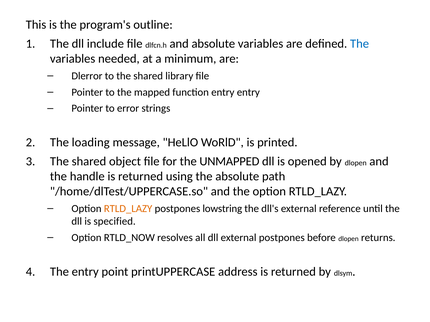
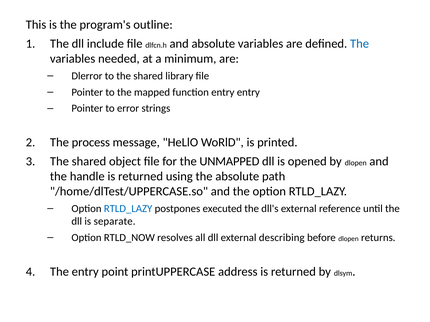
loading: loading -> process (91, 143)
RTLD_LAZY colour: orange -> blue (128, 209)
lowstring: lowstring -> executed (222, 209)
specified: specified -> separate (115, 222)
external postpones: postpones -> describing (282, 238)
